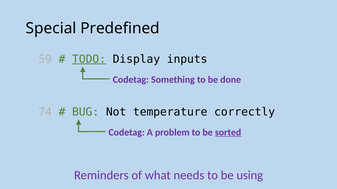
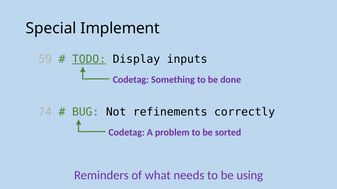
Predefined: Predefined -> Implement (120, 28)
temperature: temperature -> refinements (170, 112)
sorted underline: present -> none (228, 133)
